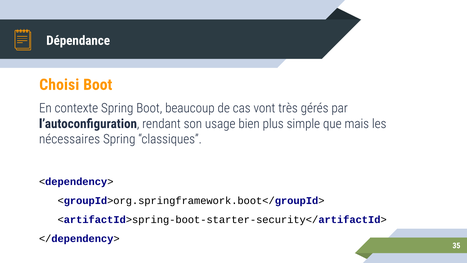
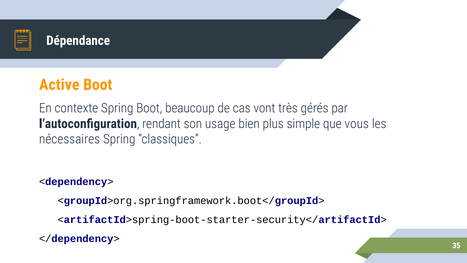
Choisi: Choisi -> Active (59, 85)
mais: mais -> vous (357, 124)
